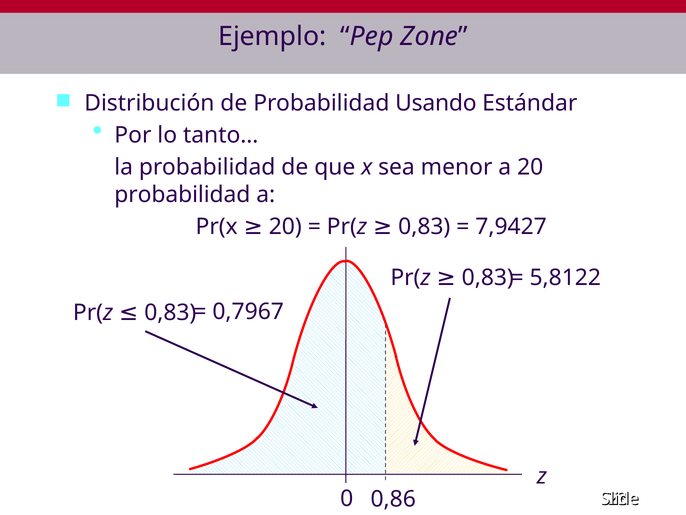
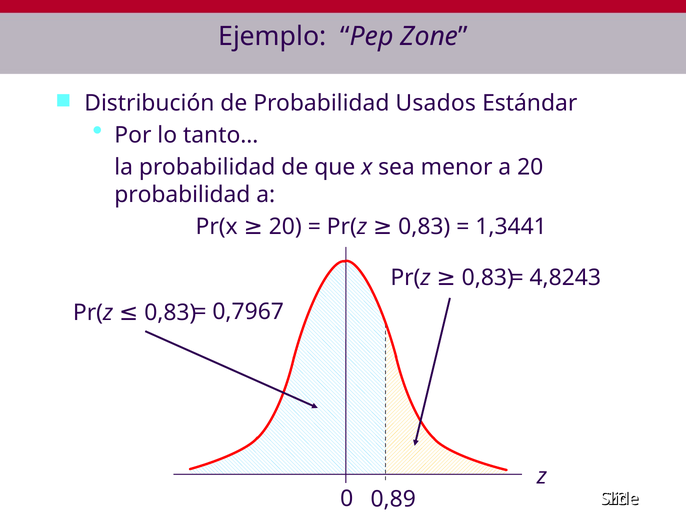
Usando: Usando -> Usados (436, 103)
7,9427: 7,9427 -> 1,3441 (511, 226)
5,8122: 5,8122 -> 4,8243 (565, 278)
0,86: 0,86 -> 0,89 (393, 498)
